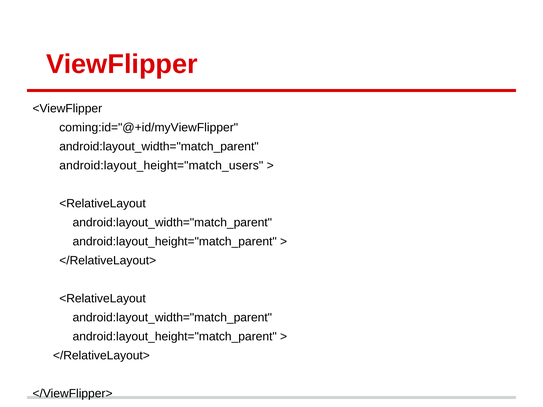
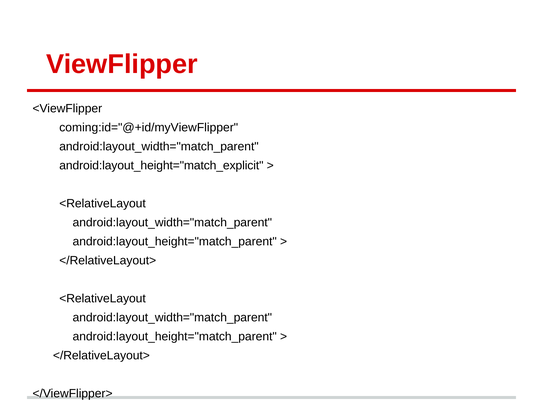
android:layout_height="match_users: android:layout_height="match_users -> android:layout_height="match_explicit (161, 166)
